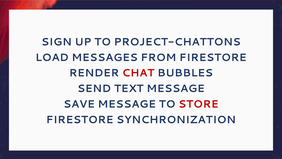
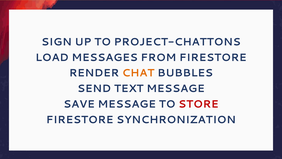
CHAT colour: red -> orange (138, 73)
